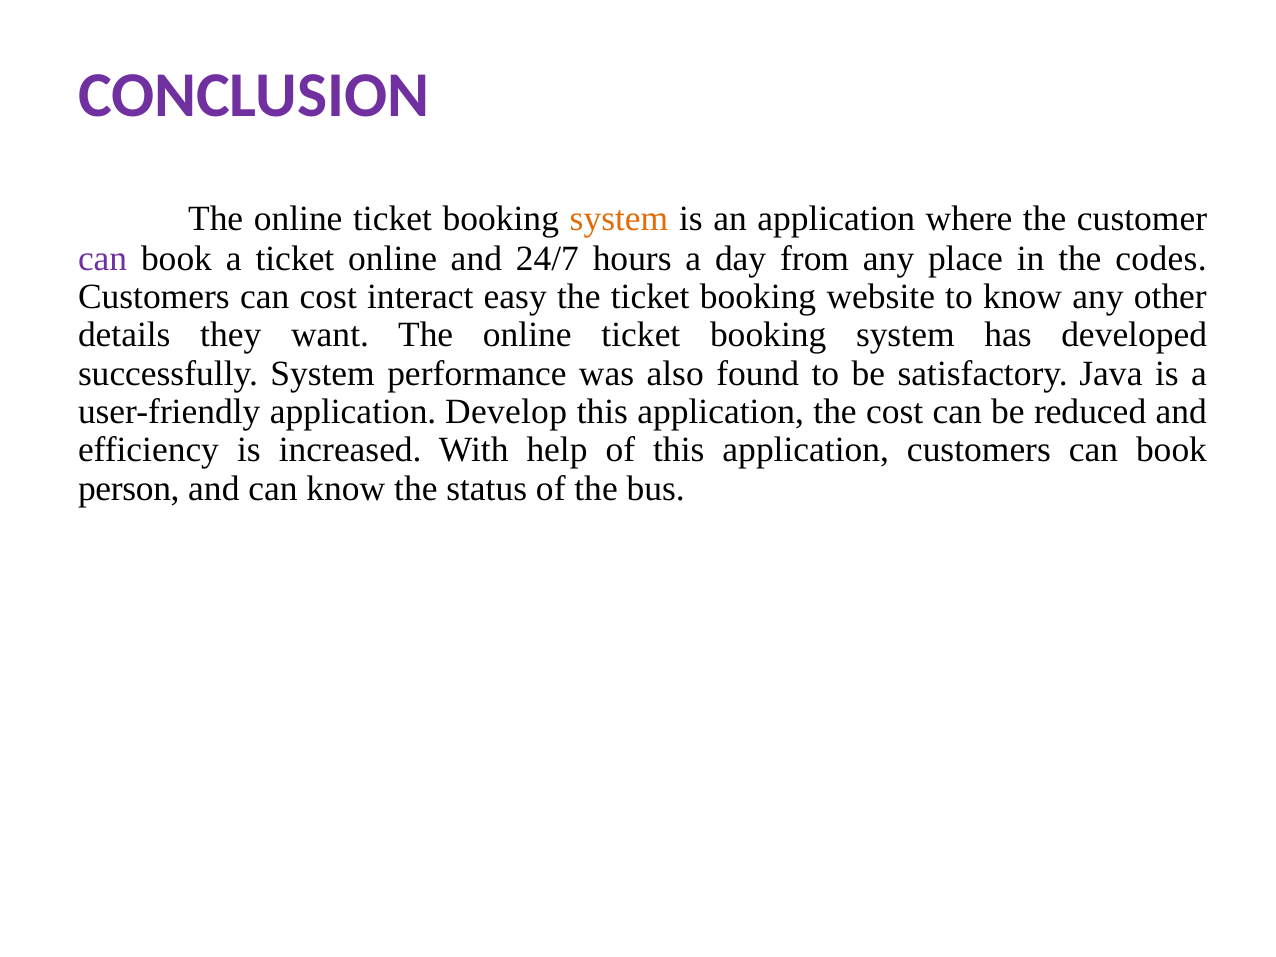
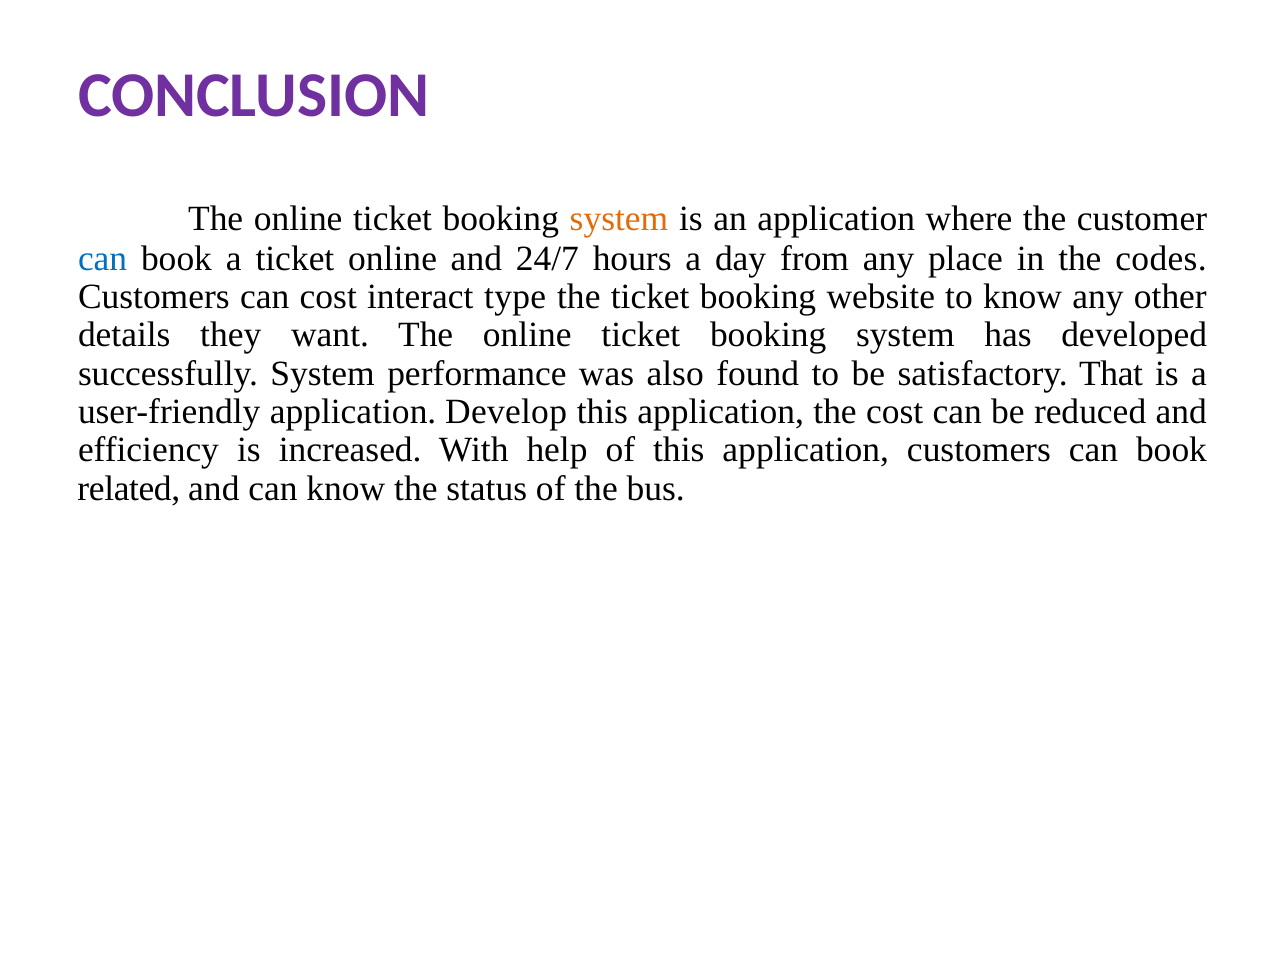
can colour: purple -> blue (103, 258)
easy: easy -> type (515, 297)
Java: Java -> That (1111, 373)
person: person -> related (129, 488)
